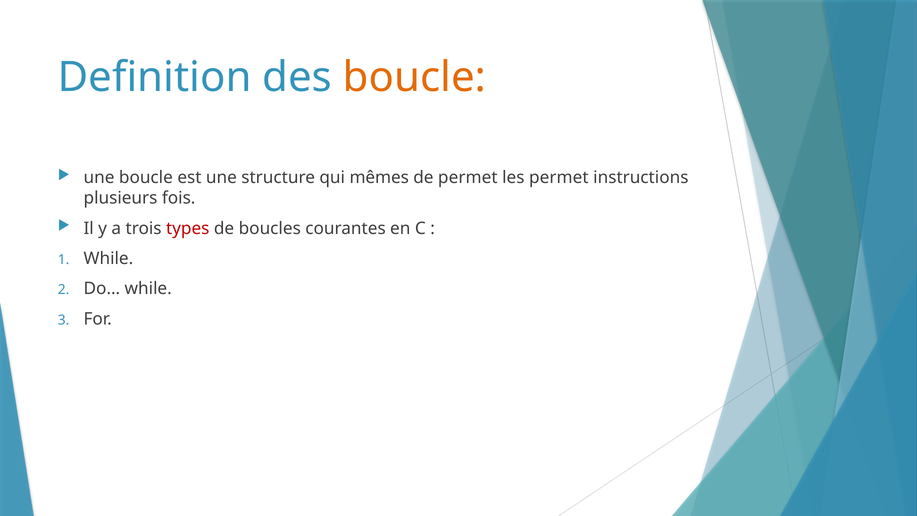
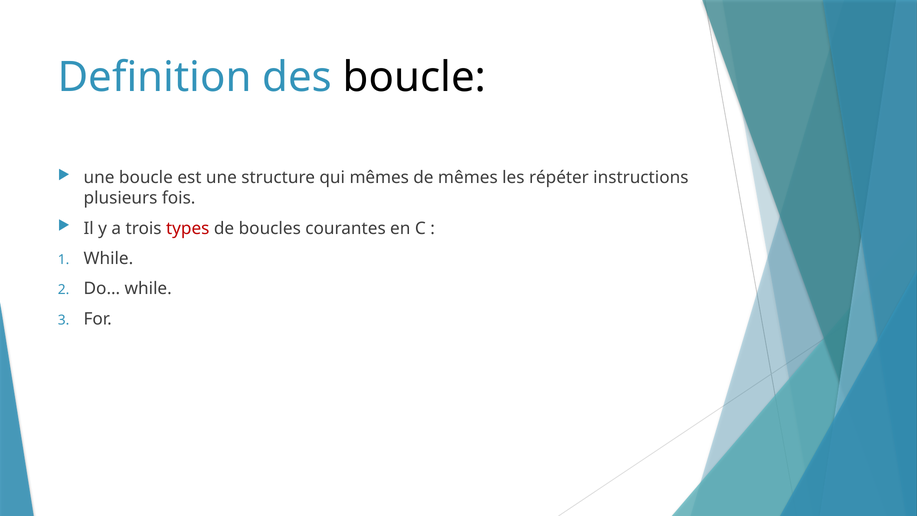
boucle colour: orange -> black (415, 77)
de permet: permet -> mêmes (468, 177)
les permet: permet -> répéter (559, 177)
